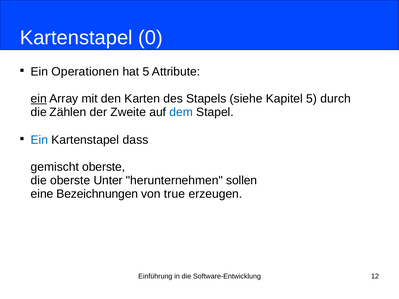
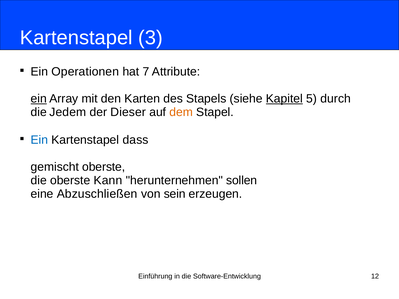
0: 0 -> 3 (151, 38)
hat 5: 5 -> 7 (146, 72)
Kapitel underline: none -> present (284, 99)
Zählen: Zählen -> Jedem (68, 112)
Zweite: Zweite -> Dieser (128, 112)
dem colour: blue -> orange (181, 112)
Unter: Unter -> Kann (108, 180)
Bezeichnungen: Bezeichnungen -> Abzuschließen (97, 194)
true: true -> sein (175, 194)
